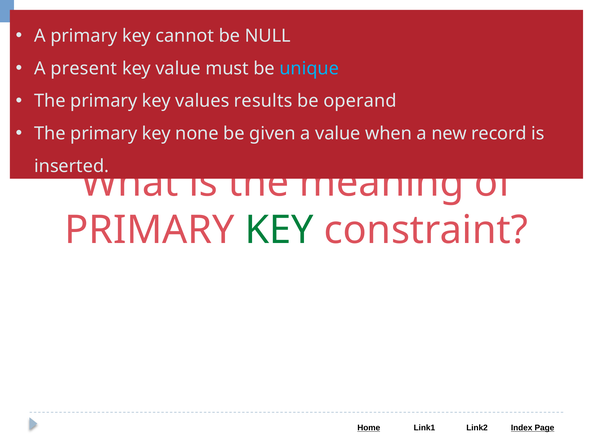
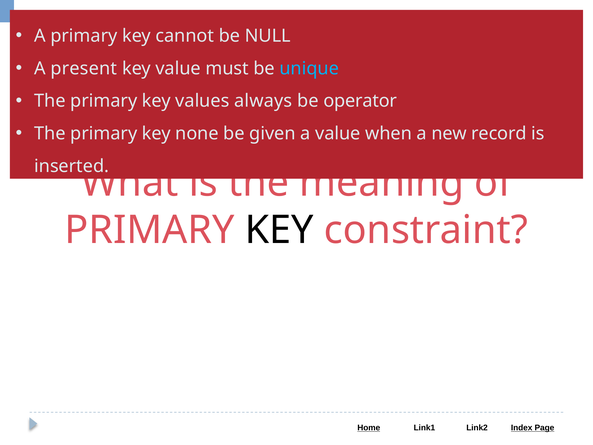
results: results -> always (263, 101)
operand: operand -> operator (360, 101)
KEY colour: green -> black (279, 230)
